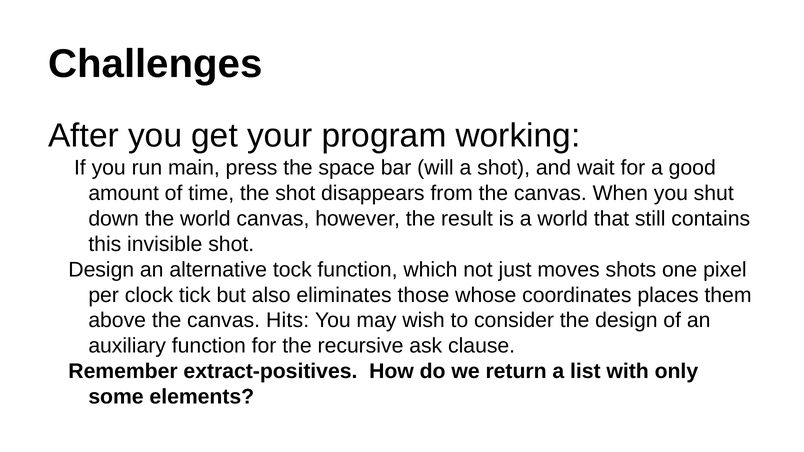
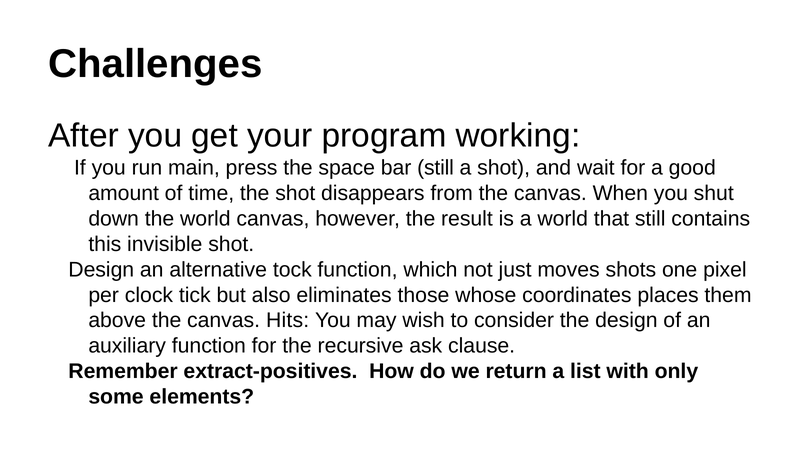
bar will: will -> still (436, 168)
